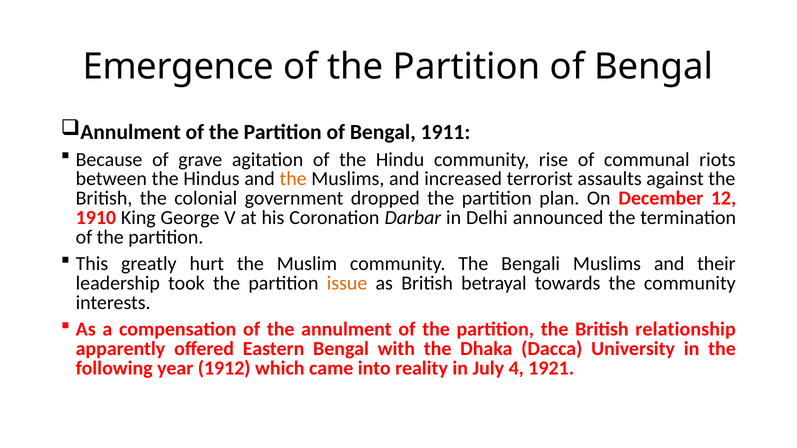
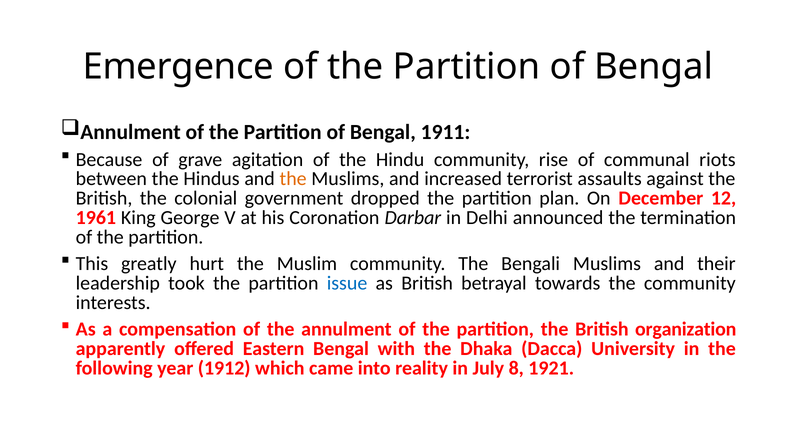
1910: 1910 -> 1961 (96, 218)
issue colour: orange -> blue (347, 283)
relationship: relationship -> organization (686, 330)
4: 4 -> 8 (516, 368)
